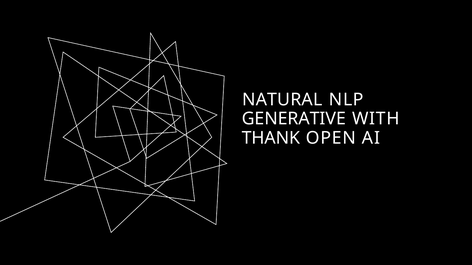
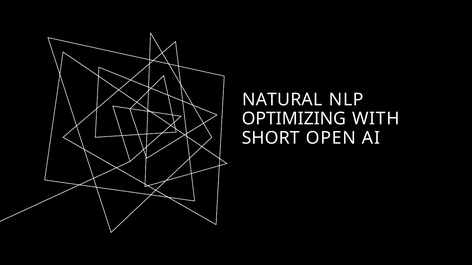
GENERATIVE: GENERATIVE -> OPTIMIZING (294, 119)
THANK: THANK -> SHORT (271, 138)
